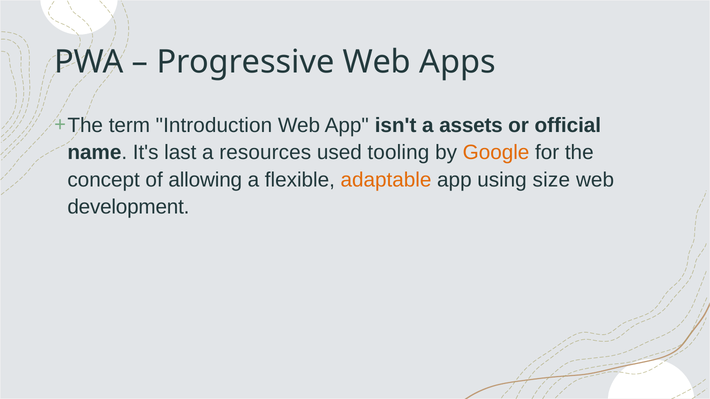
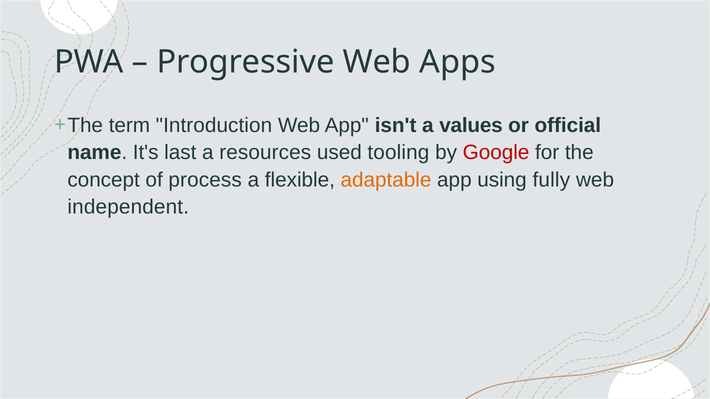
assets: assets -> values (471, 125)
Google colour: orange -> red (496, 153)
allowing: allowing -> process (205, 180)
size: size -> fully (551, 180)
development: development -> independent (128, 207)
